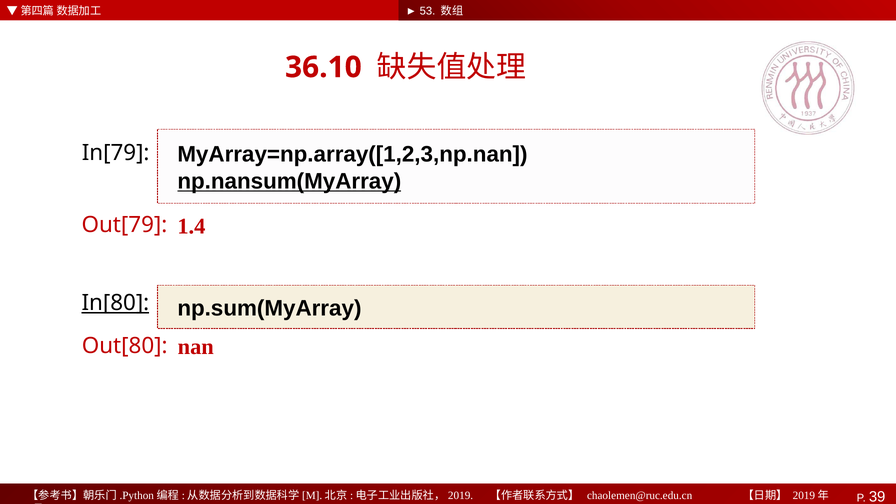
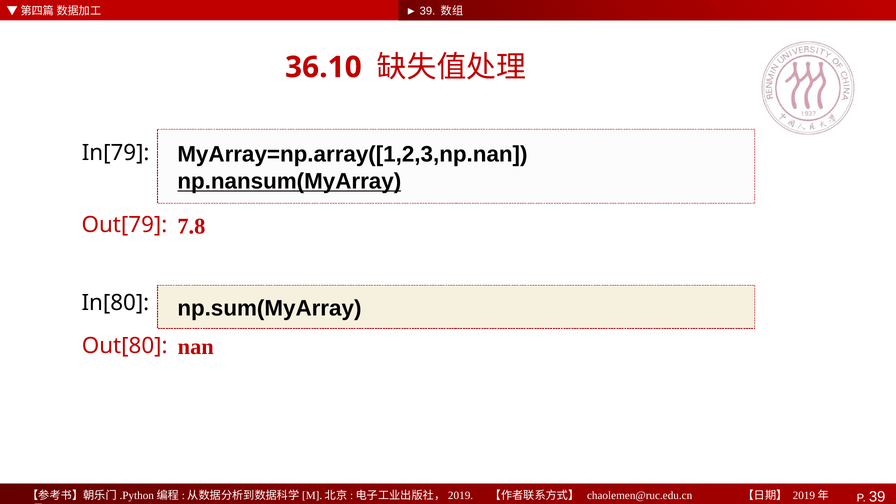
53: 53 -> 39 (427, 11)
1.4: 1.4 -> 7.8 (191, 227)
In[80 underline: present -> none (115, 303)
